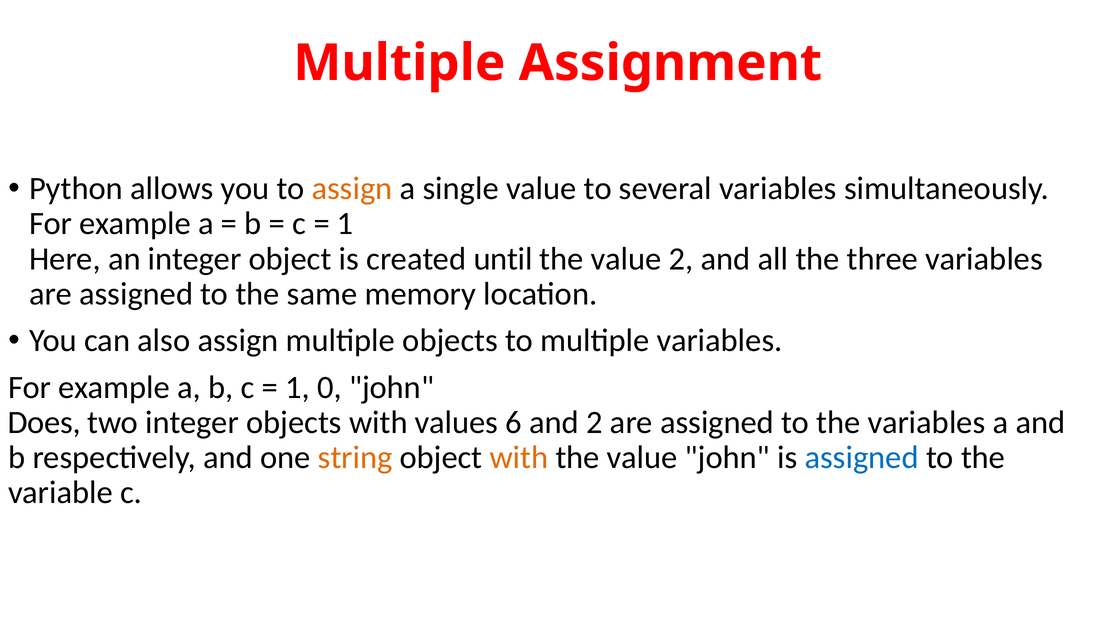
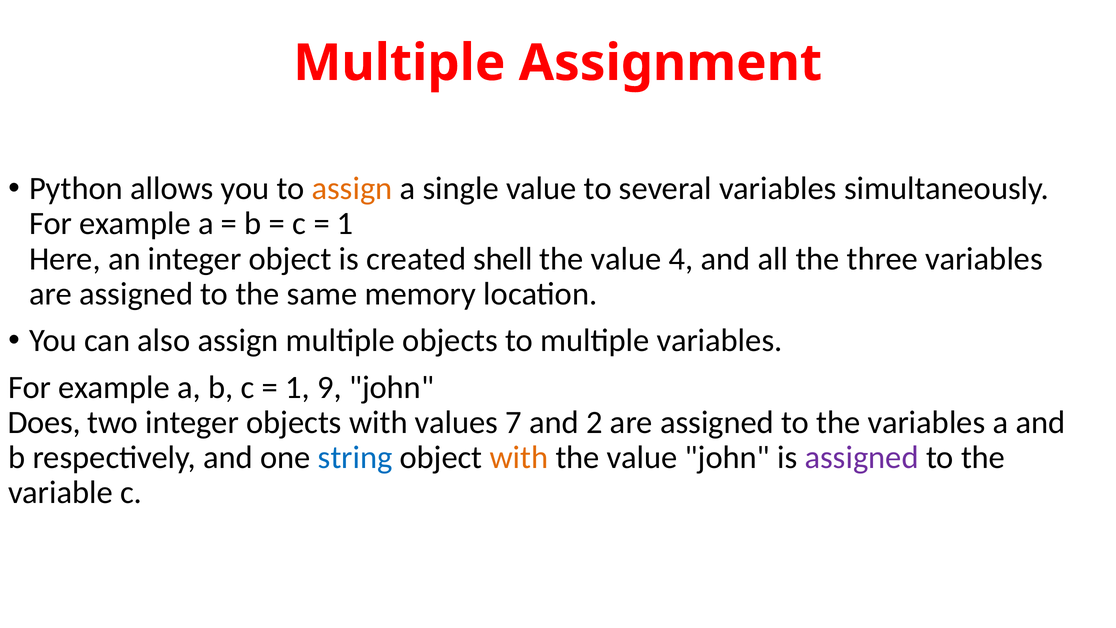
until: until -> shell (503, 259)
value 2: 2 -> 4 (681, 259)
0: 0 -> 9 (329, 387)
6: 6 -> 7 (514, 422)
string colour: orange -> blue (355, 457)
assigned colour: blue -> purple (862, 457)
